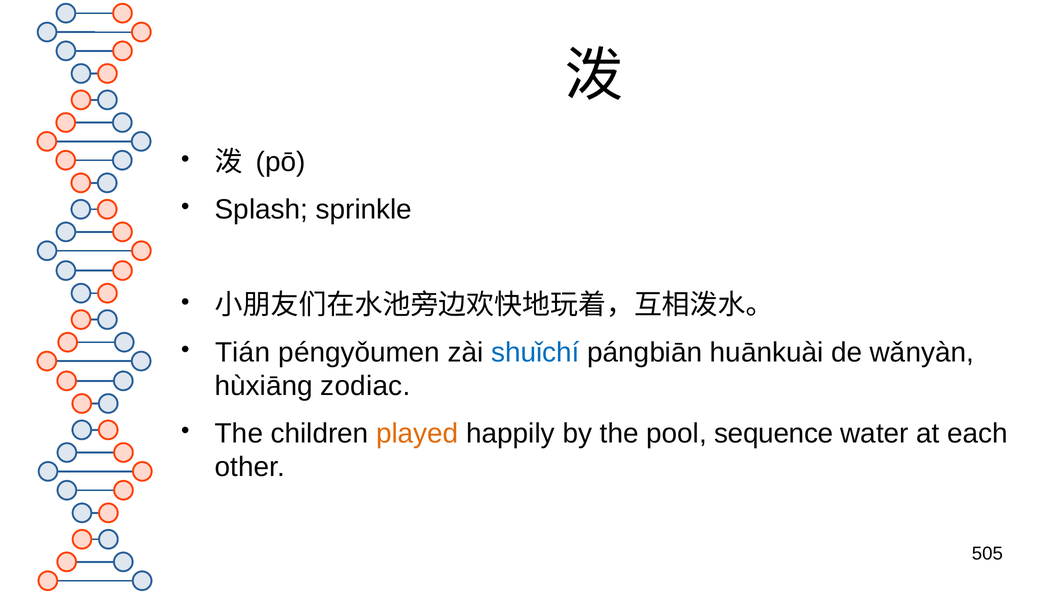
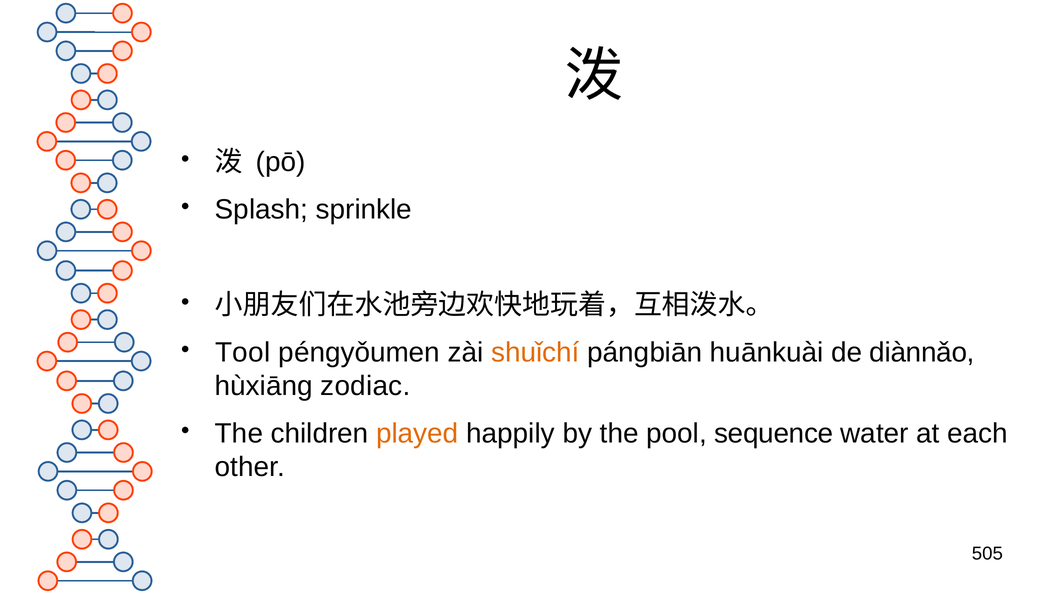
Tián: Tián -> Tool (243, 353)
shuǐchí colour: blue -> orange (535, 353)
wǎnyàn: wǎnyàn -> diànnǎo (922, 353)
